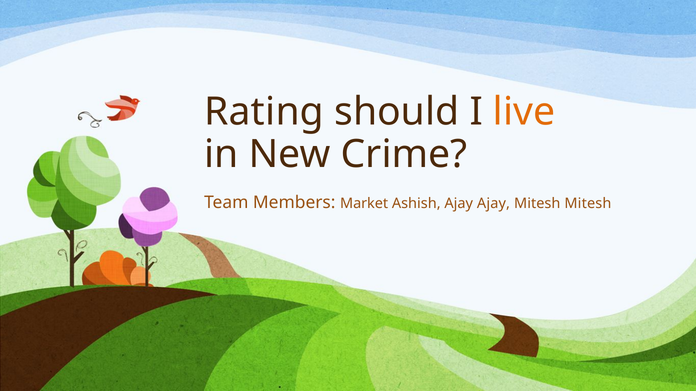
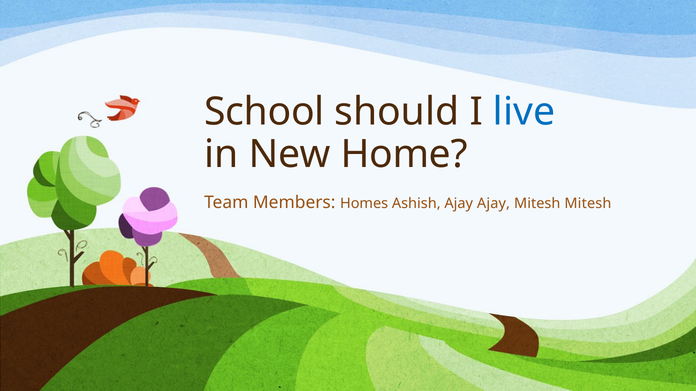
Rating: Rating -> School (264, 112)
live colour: orange -> blue (524, 112)
Crime: Crime -> Home (404, 154)
Market: Market -> Homes (364, 204)
